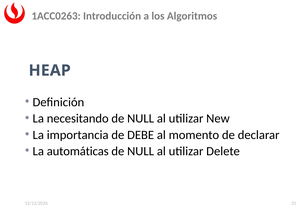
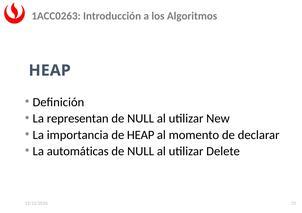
necesitando: necesitando -> representan (78, 119)
de DEBE: DEBE -> HEAP (141, 135)
